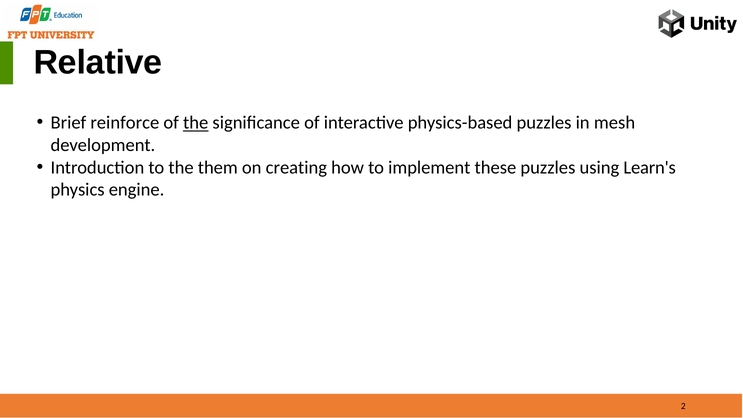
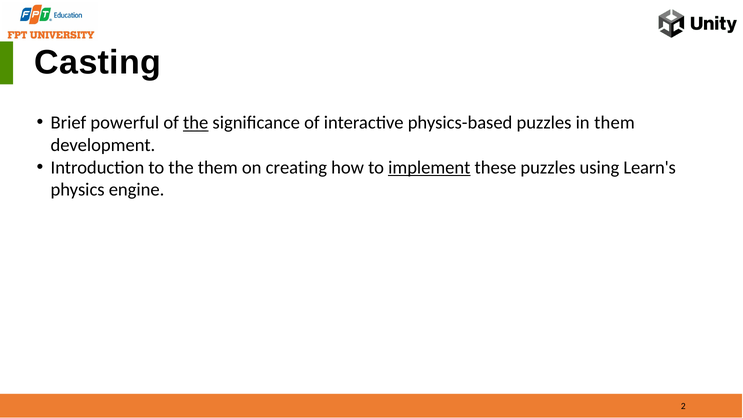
Relative: Relative -> Casting (98, 63)
reinforce: reinforce -> powerful (125, 123)
in mesh: mesh -> them (614, 123)
implement underline: none -> present (429, 167)
